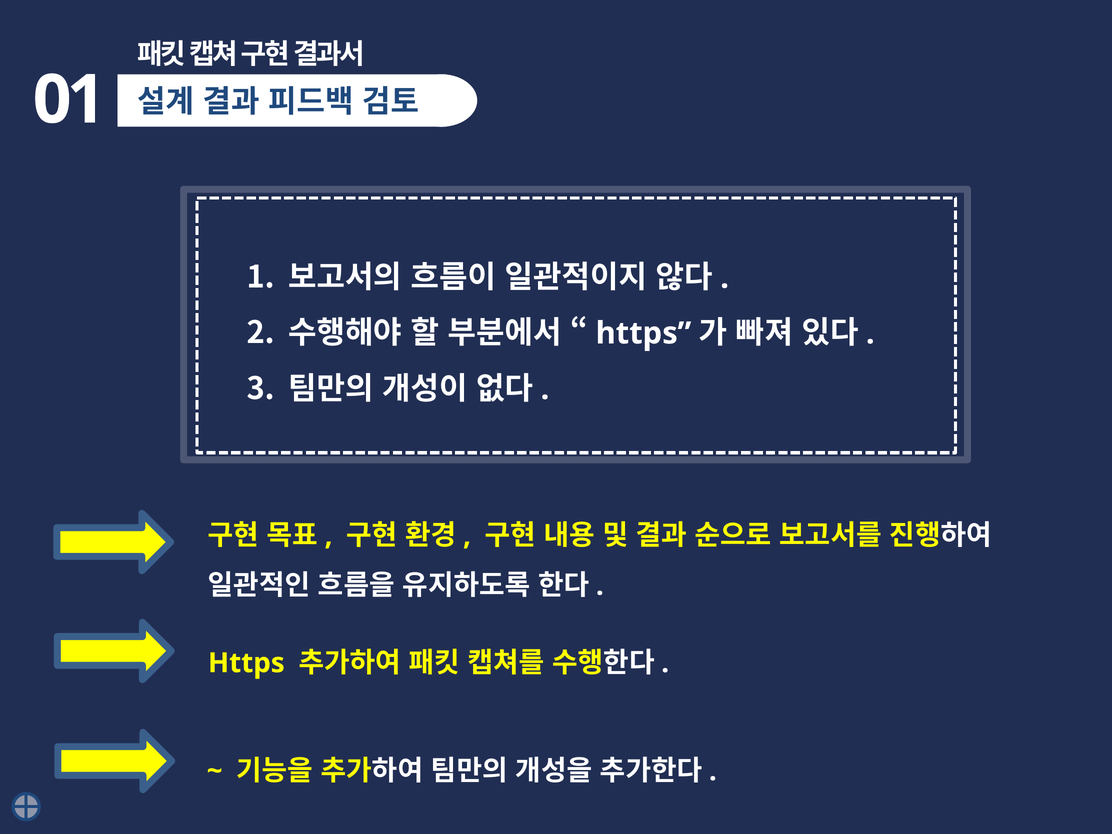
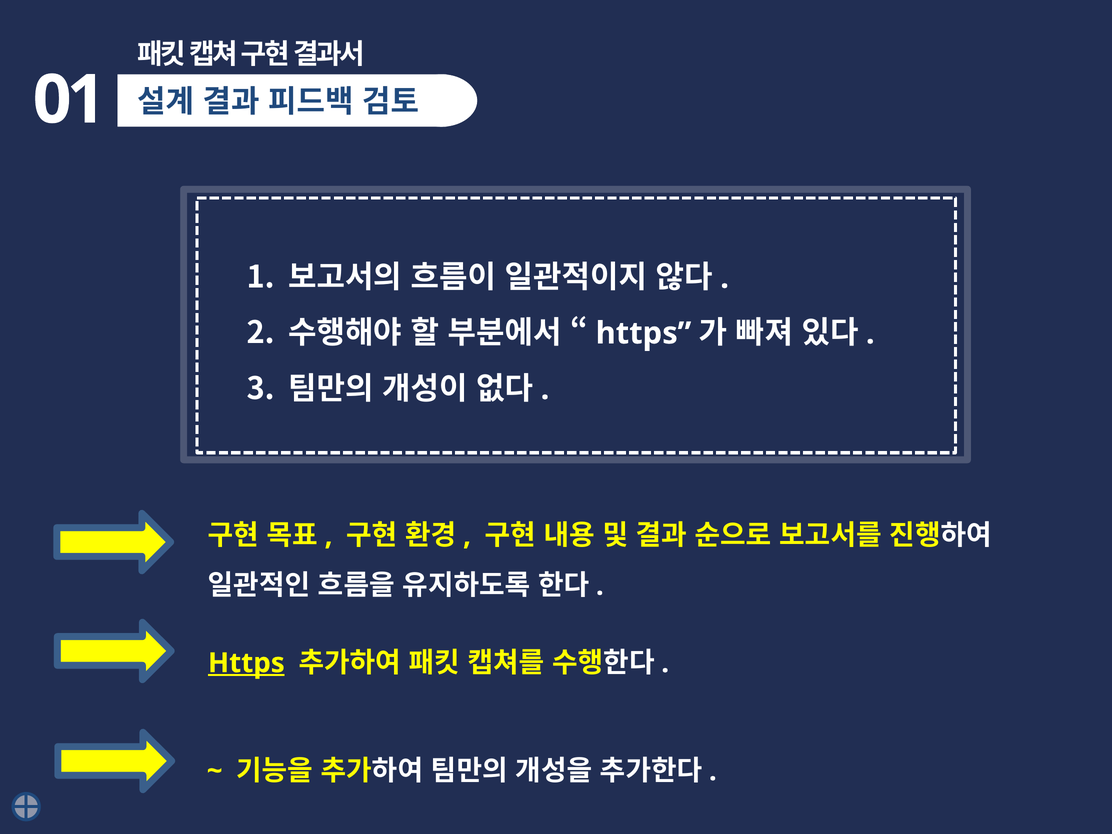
Https underline: none -> present (246, 663)
